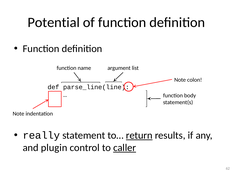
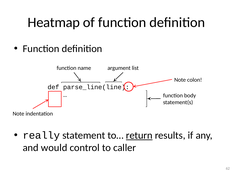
Potential: Potential -> Heatmap (54, 23)
plugin: plugin -> would (54, 148)
caller underline: present -> none (125, 148)
